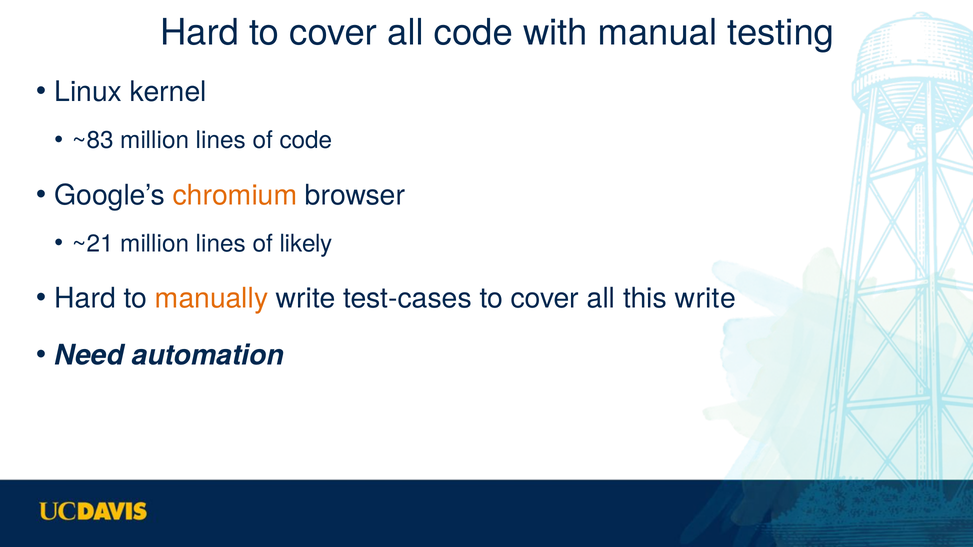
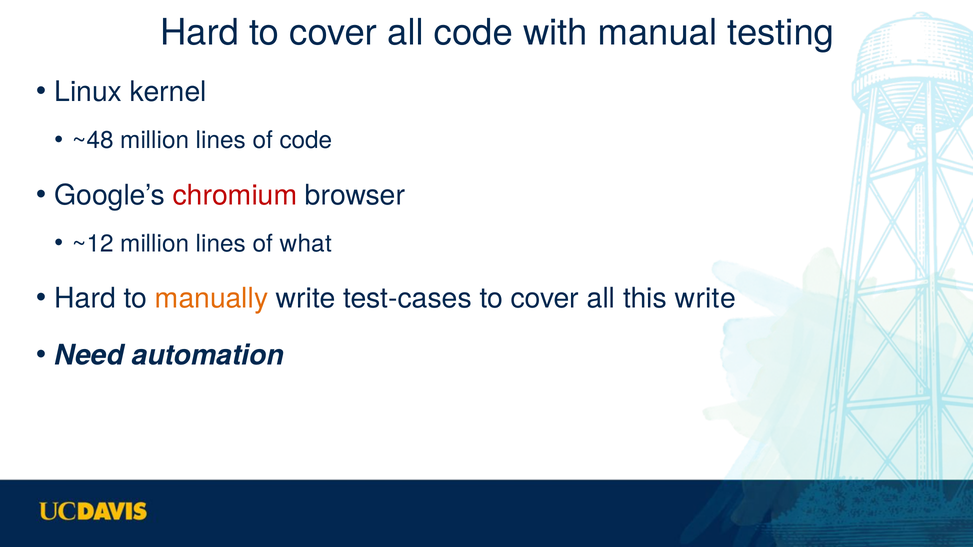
~83: ~83 -> ~48 (93, 140)
chromium colour: orange -> red (235, 195)
~21: ~21 -> ~12 (93, 244)
likely: likely -> what (306, 244)
